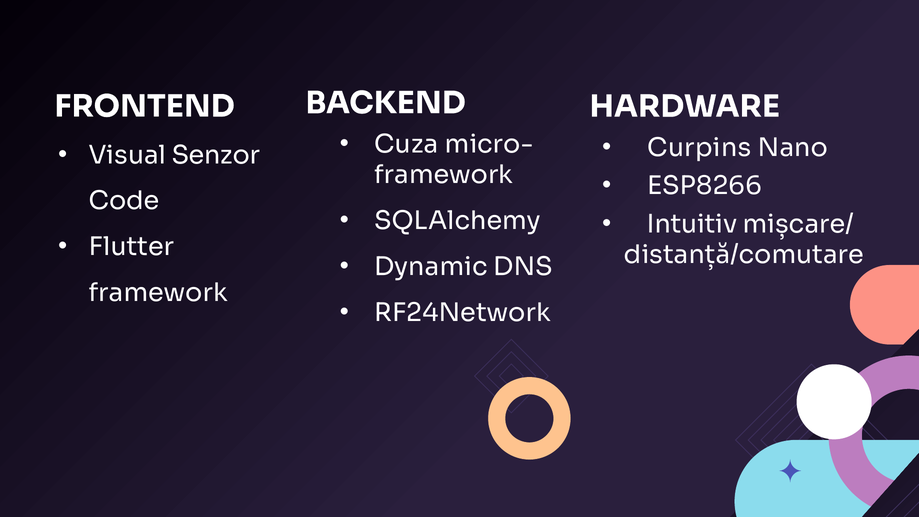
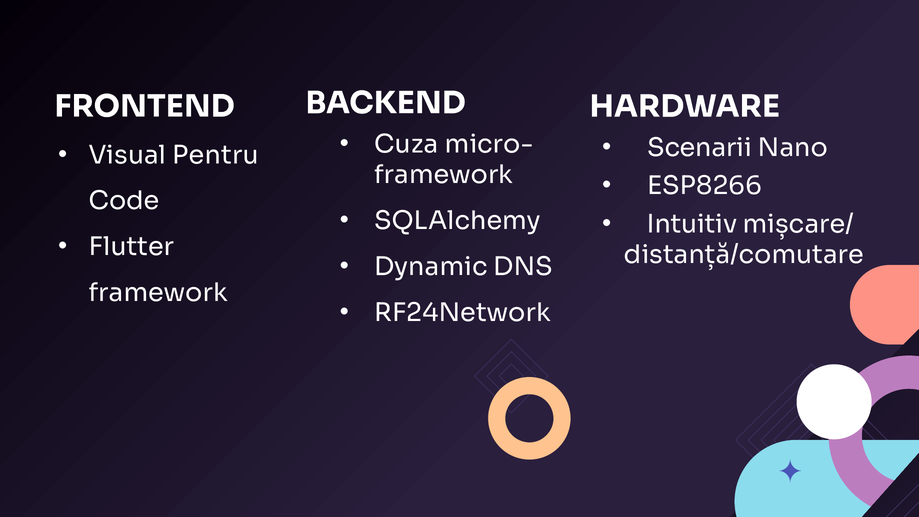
Curpins: Curpins -> Scenarii (700, 148)
Senzor: Senzor -> Pentru (216, 155)
